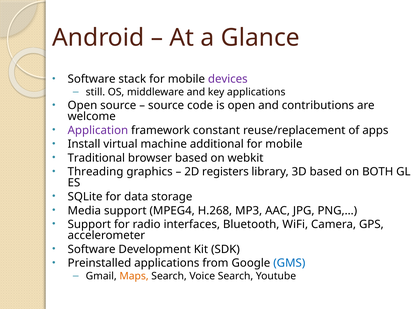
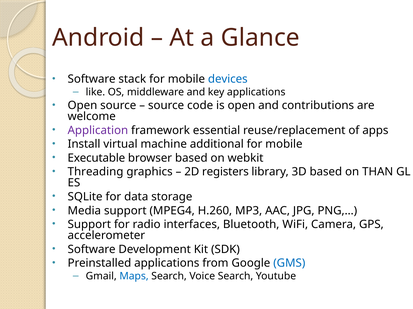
devices colour: purple -> blue (228, 79)
still: still -> like (95, 92)
constant: constant -> essential (217, 131)
Traditional: Traditional -> Executable (96, 158)
BOTH: BOTH -> THAN (378, 172)
H.268: H.268 -> H.260 (215, 211)
Maps colour: orange -> blue (134, 277)
